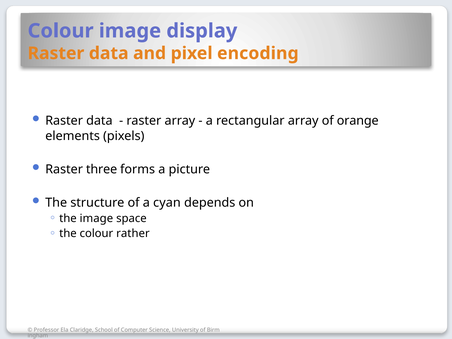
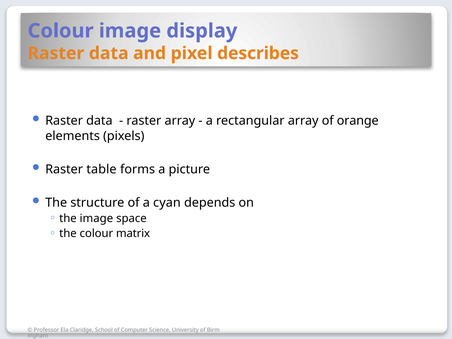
encoding: encoding -> describes (258, 53)
three: three -> table (101, 169)
rather: rather -> matrix (133, 233)
